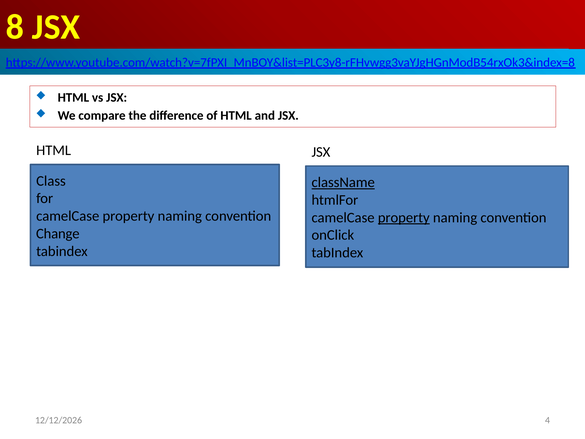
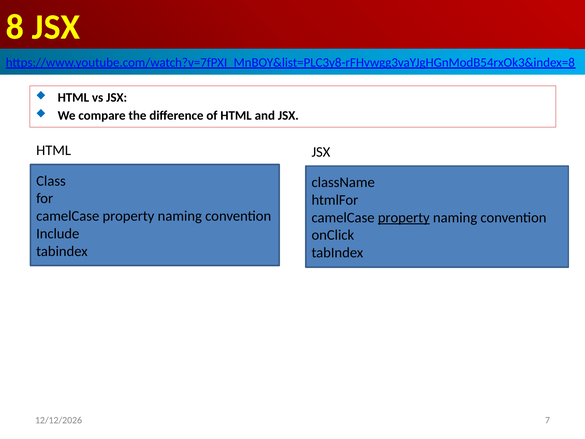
className underline: present -> none (343, 182)
Change: Change -> Include (58, 233)
4: 4 -> 7 (547, 420)
